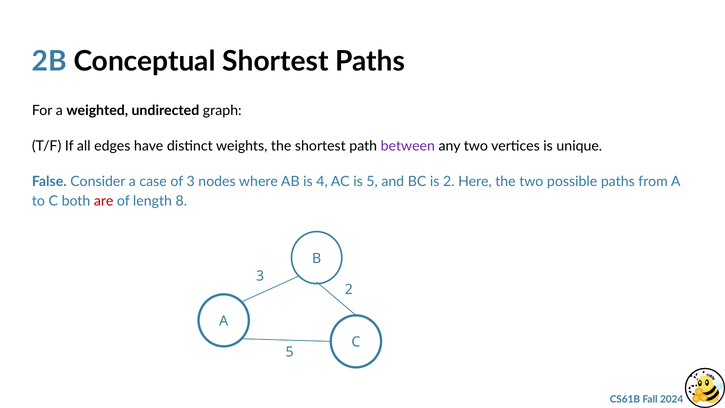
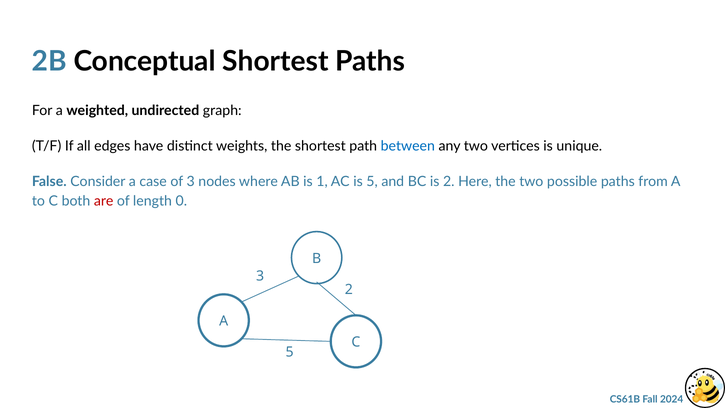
between colour: purple -> blue (408, 146)
4: 4 -> 1 (322, 182)
8: 8 -> 0 (181, 201)
